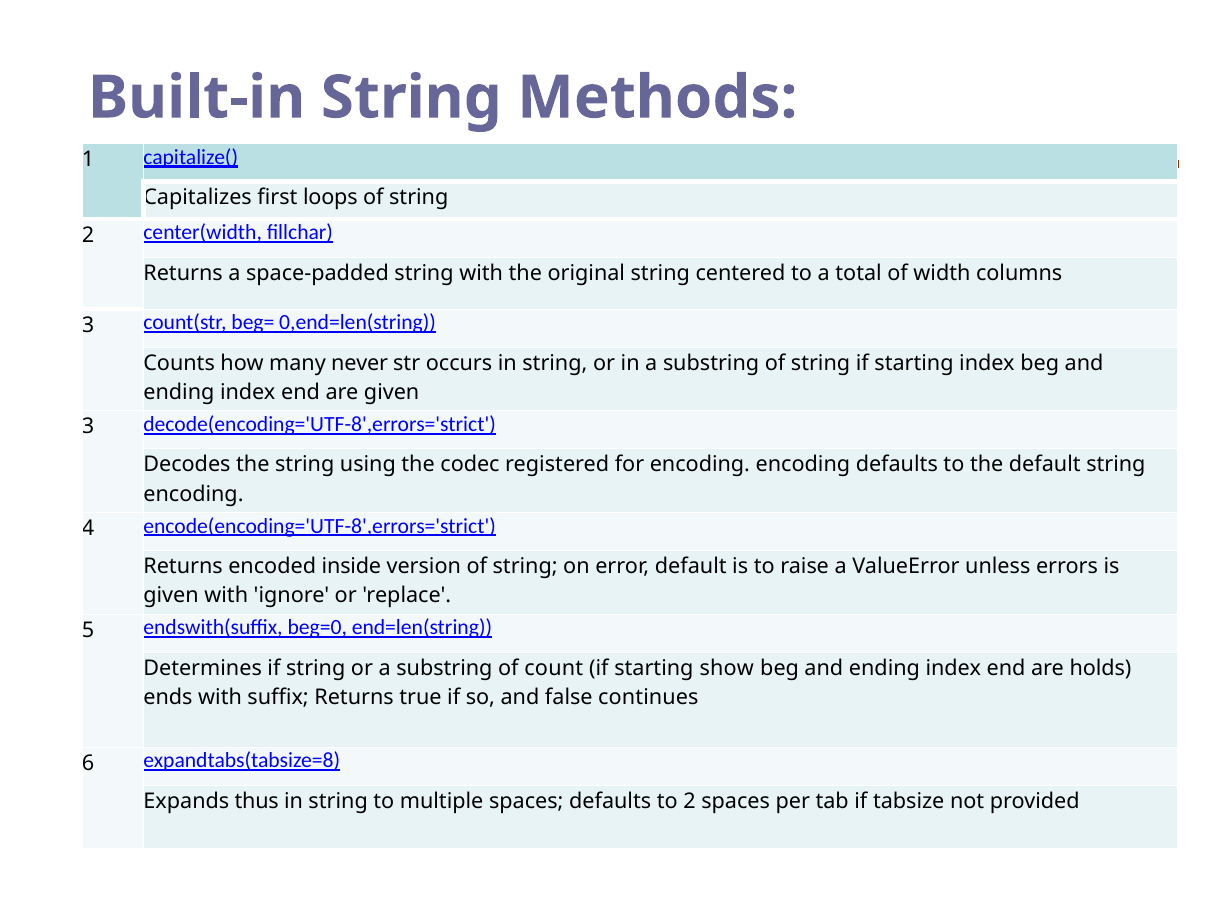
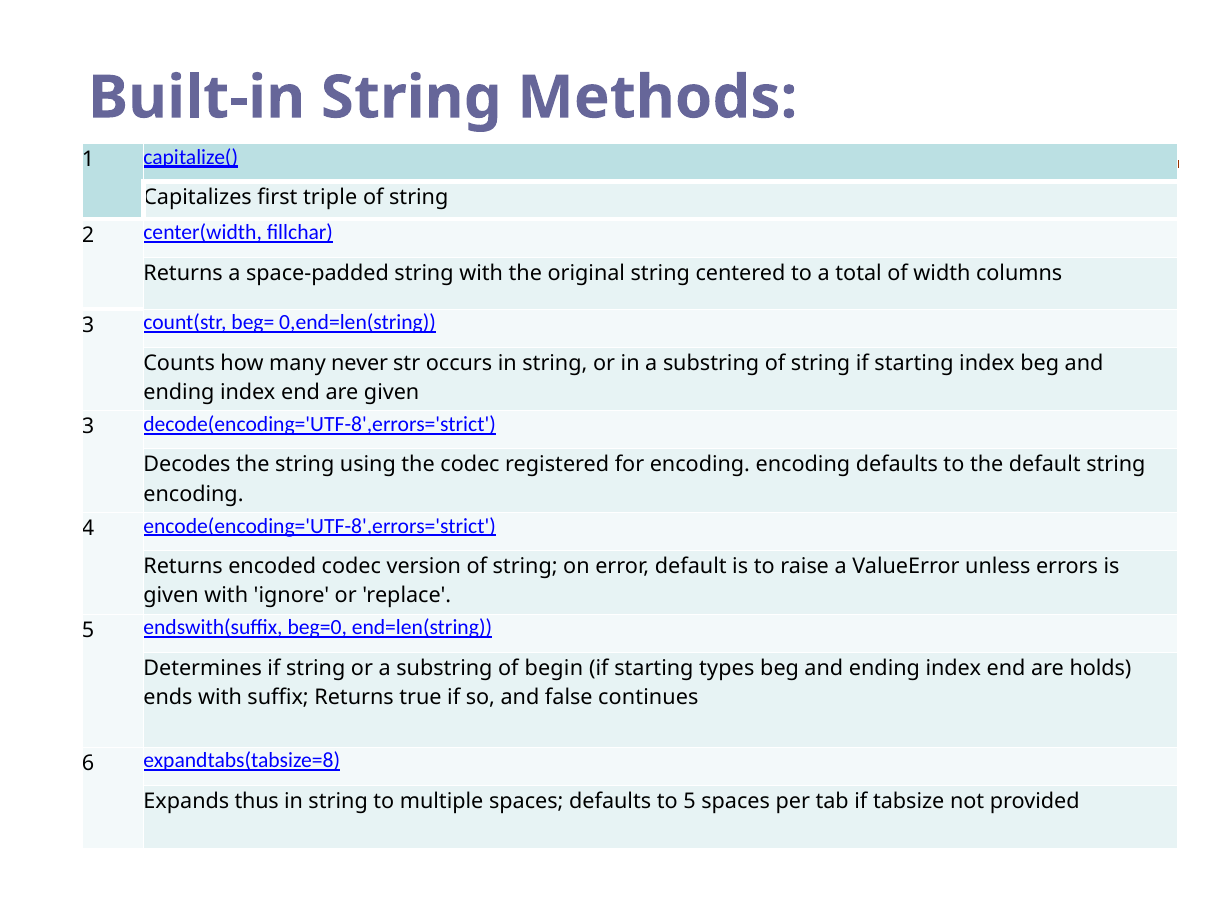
loops: loops -> triple (330, 197)
encoded inside: inside -> codec (351, 566)
count: count -> begin (554, 668)
show: show -> types (727, 668)
to 2: 2 -> 5 (690, 801)
